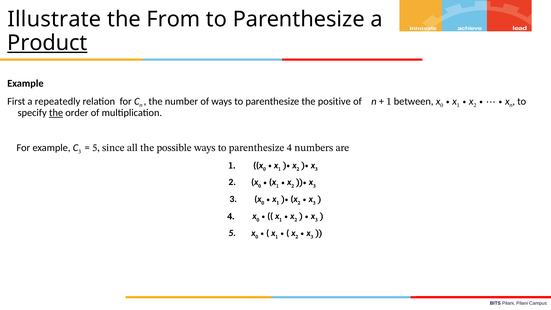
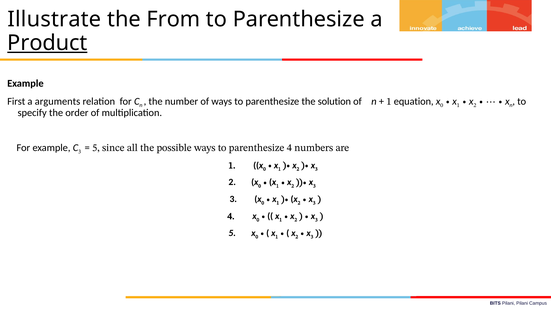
repeatedly: repeatedly -> arguments (58, 101)
positive: positive -> solution (334, 101)
between: between -> equation (414, 101)
the underline: present -> none (56, 113)
